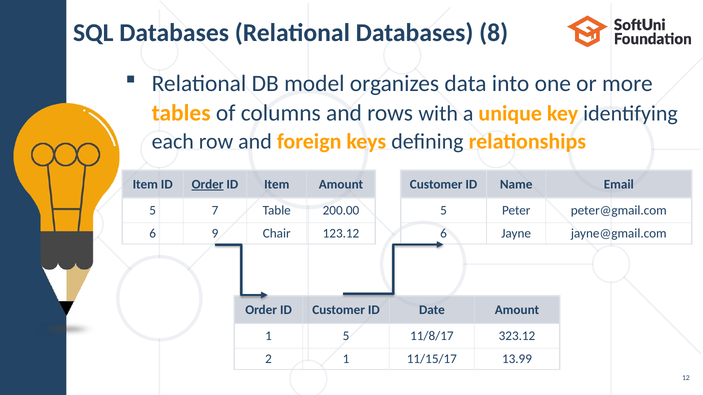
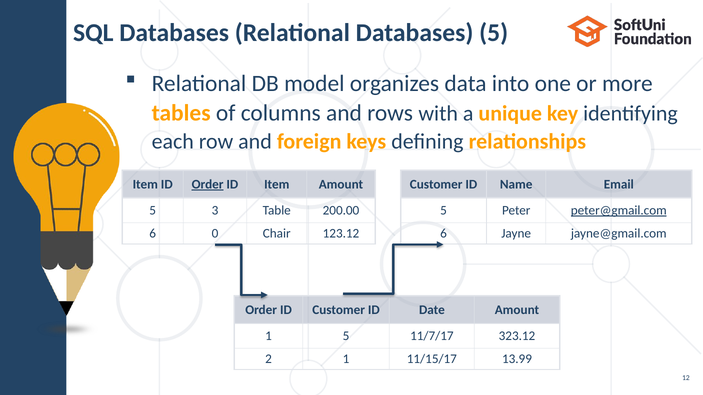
Databases 8: 8 -> 5 (494, 33)
7: 7 -> 3 (215, 211)
peter@gmail.com underline: none -> present (619, 211)
9: 9 -> 0 (215, 234)
11/8/17: 11/8/17 -> 11/7/17 (432, 336)
